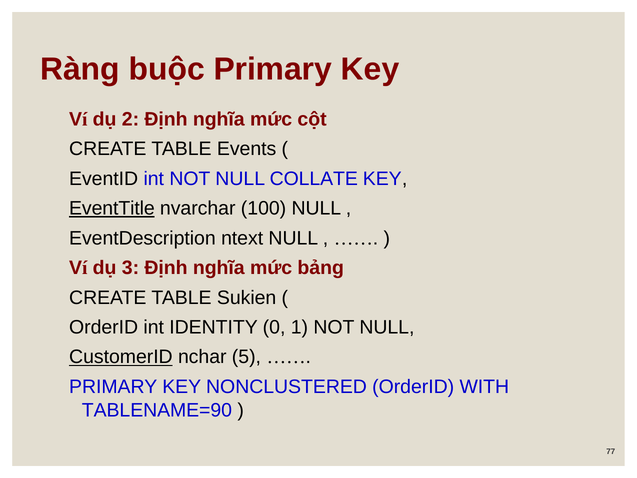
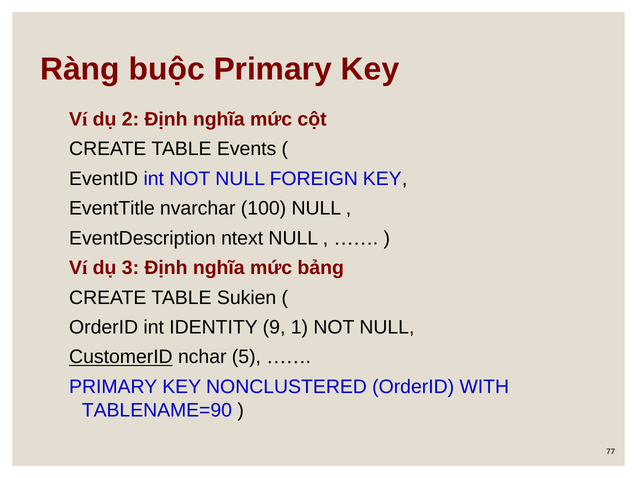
COLLATE: COLLATE -> FOREIGN (314, 179)
EventTitle underline: present -> none (112, 208)
0: 0 -> 9 (274, 327)
